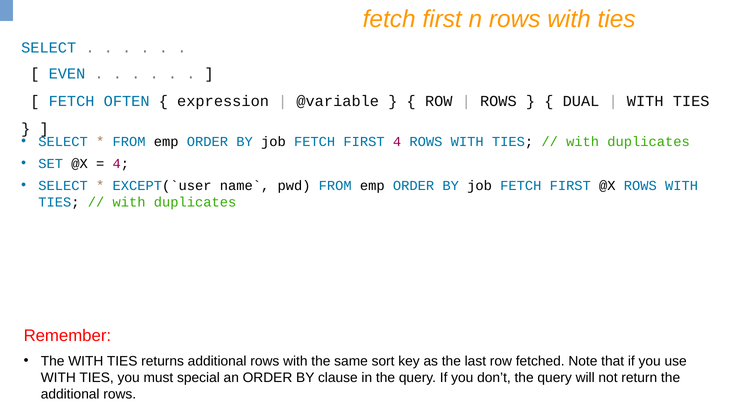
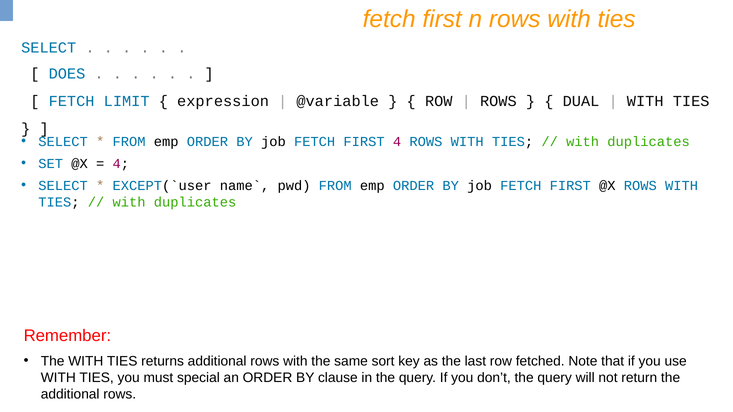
EVEN: EVEN -> DOES (67, 74)
OFTEN: OFTEN -> LIMIT (127, 101)
